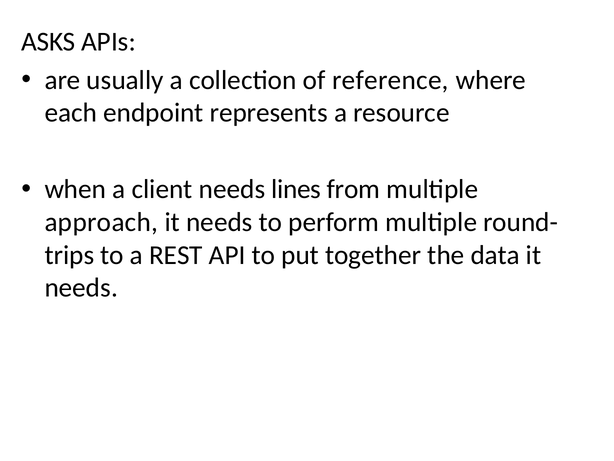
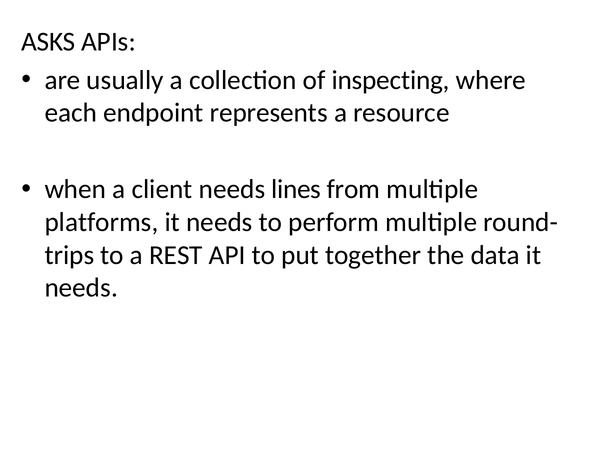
reference: reference -> inspecting (391, 80)
approach: approach -> platforms (101, 222)
